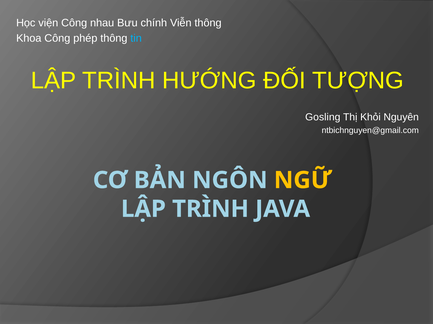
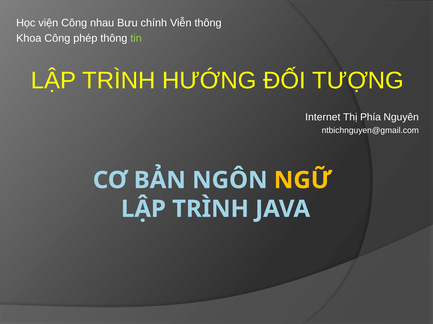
tin colour: light blue -> light green (136, 39)
Gosling: Gosling -> Internet (323, 118)
Khỏi: Khỏi -> Phía (371, 118)
